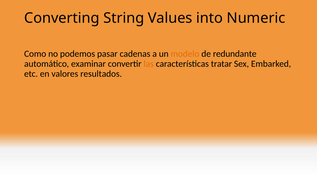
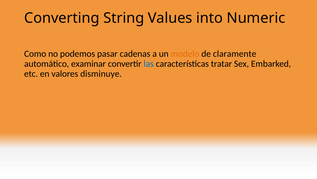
redundante: redundante -> claramente (235, 54)
las colour: orange -> blue (149, 64)
resultados: resultados -> disminuye (101, 74)
